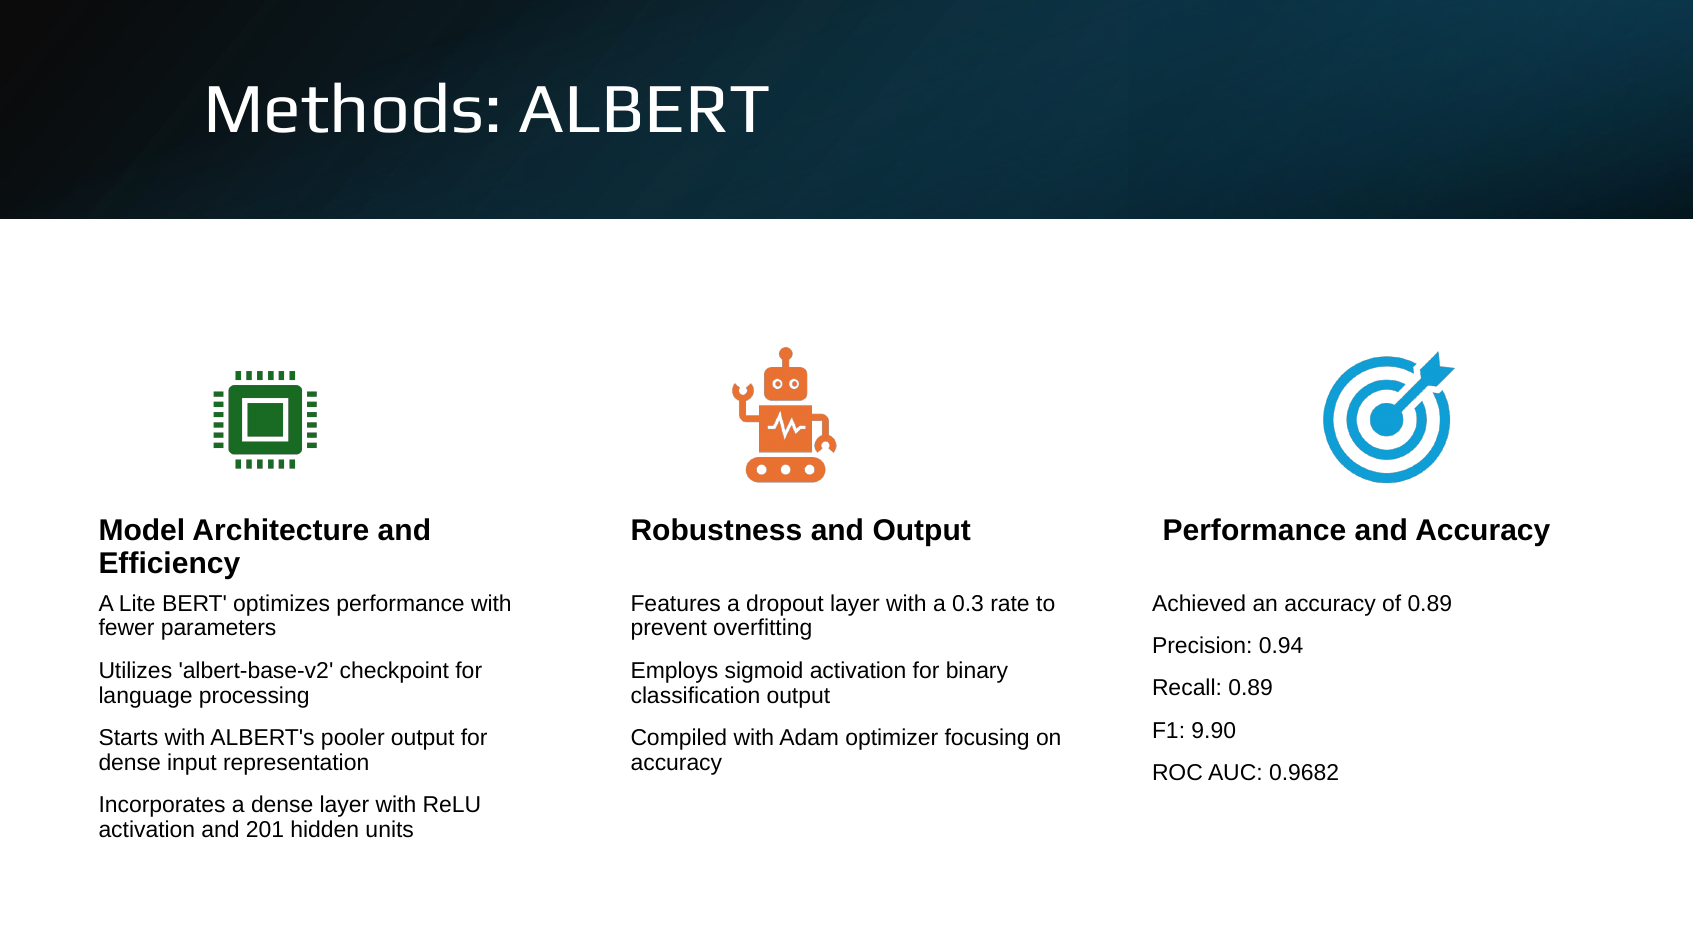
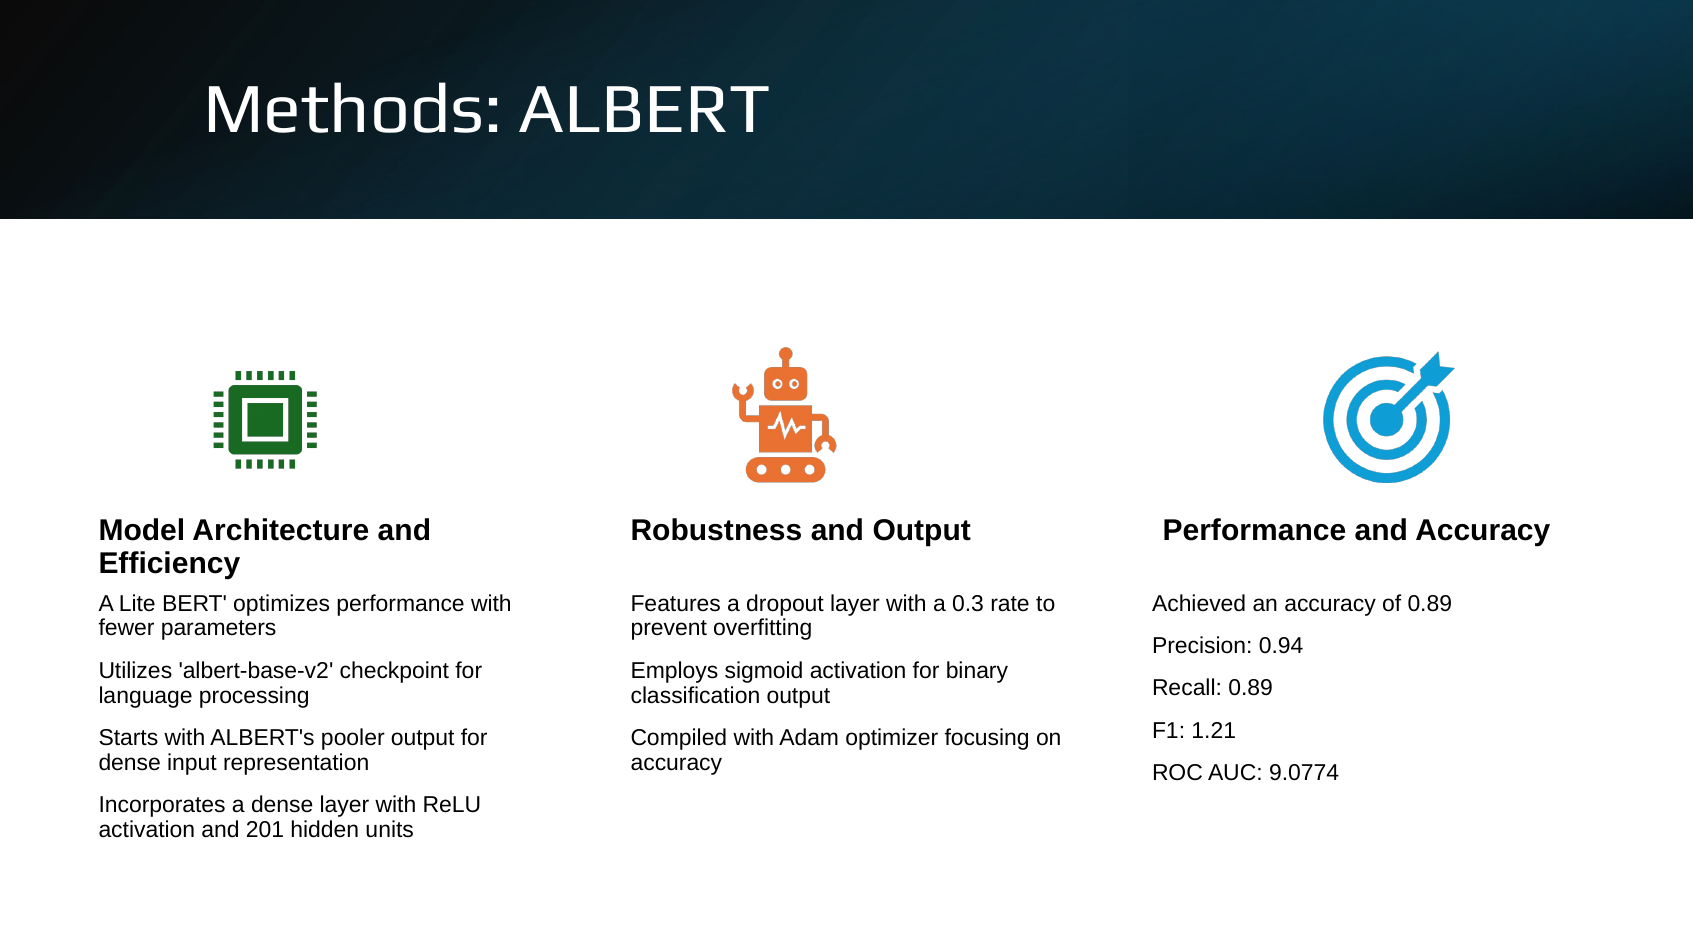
9.90: 9.90 -> 1.21 (1214, 731)
0.9682: 0.9682 -> 9.0774 (1304, 774)
